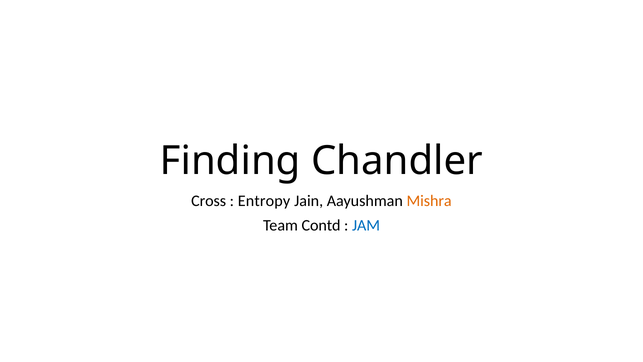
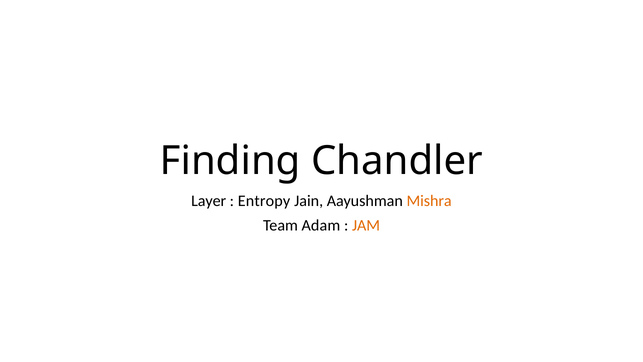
Cross: Cross -> Layer (209, 201)
Contd: Contd -> Adam (321, 225)
JAM colour: blue -> orange (366, 225)
